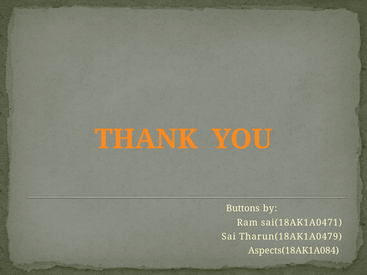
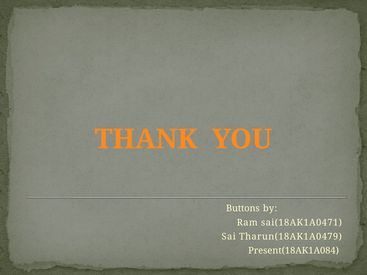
Aspects(18AK1A084: Aspects(18AK1A084 -> Present(18AK1A084 (294, 251)
